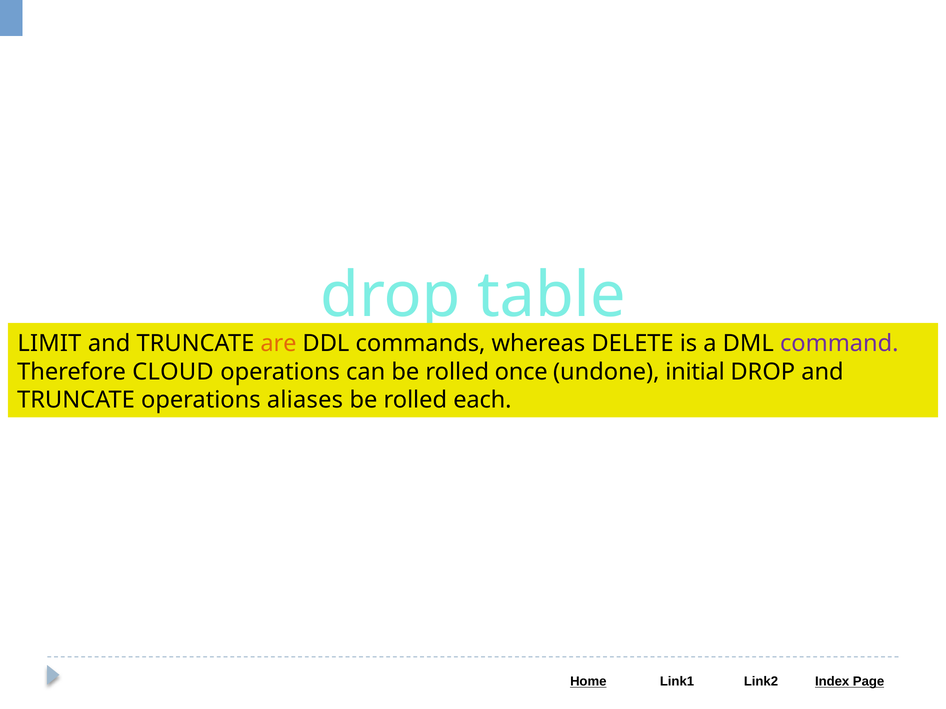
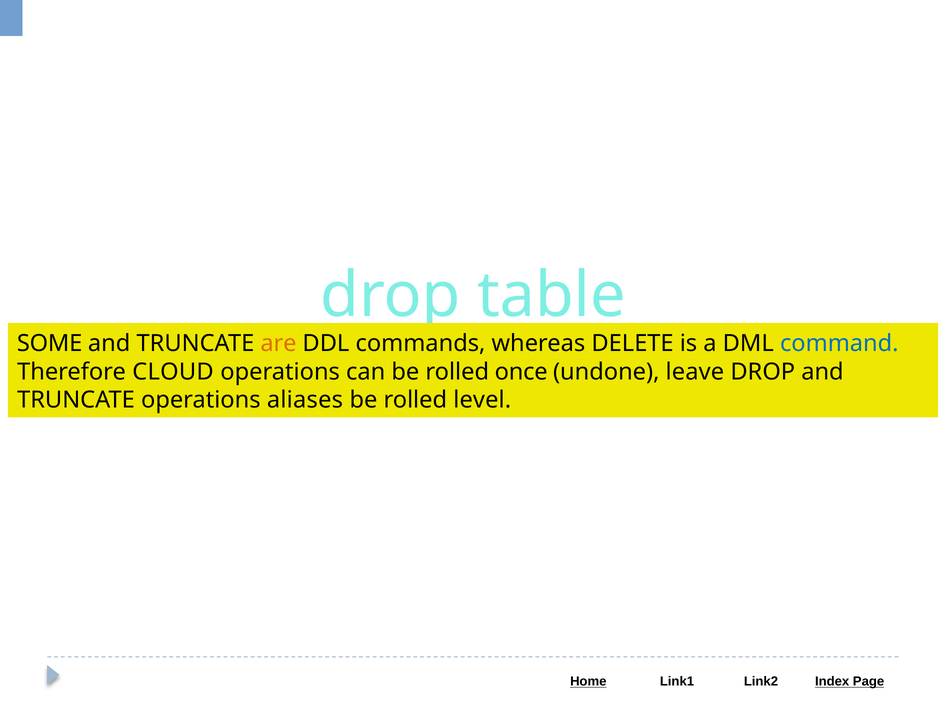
LIMIT: LIMIT -> SOME (50, 344)
command colour: purple -> blue (839, 344)
initial: initial -> leave (695, 372)
each: each -> level (482, 400)
